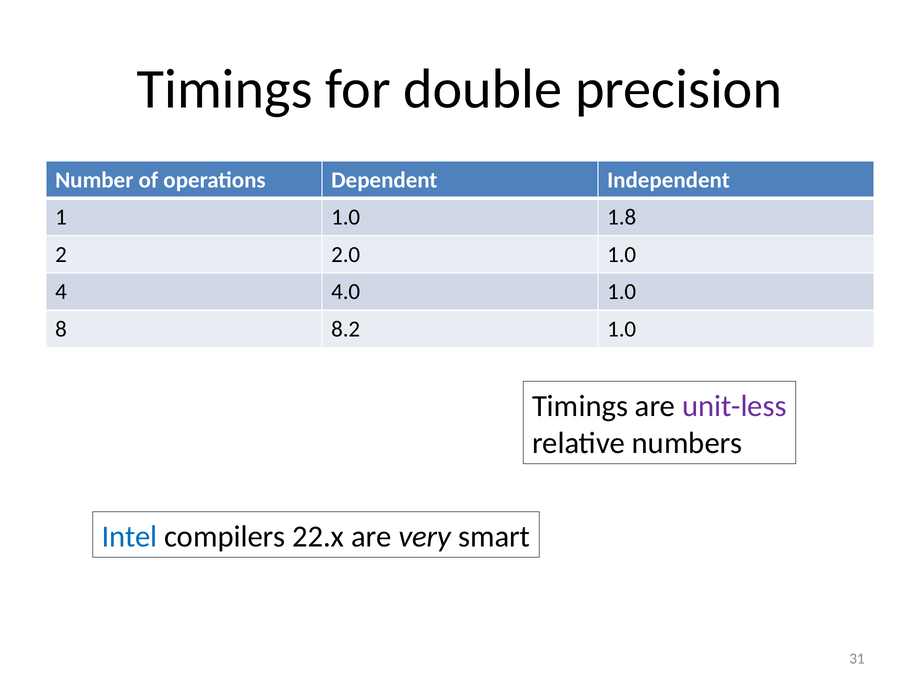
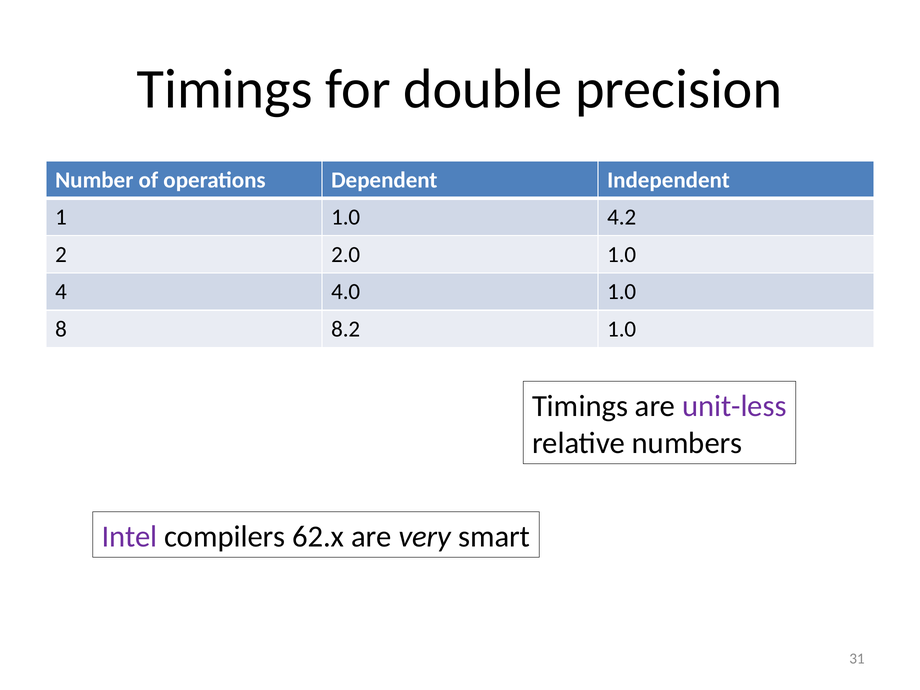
1.8: 1.8 -> 4.2 (622, 217)
Intel colour: blue -> purple (130, 537)
22.x: 22.x -> 62.x (318, 537)
